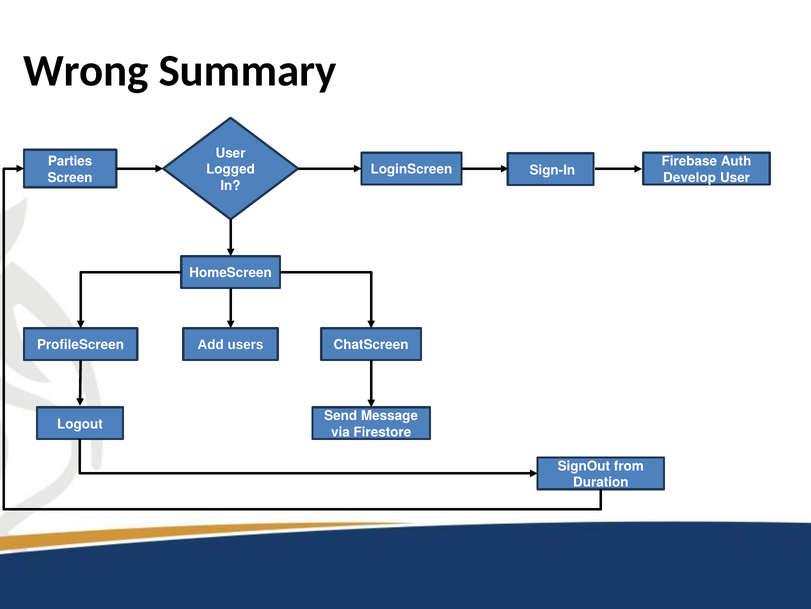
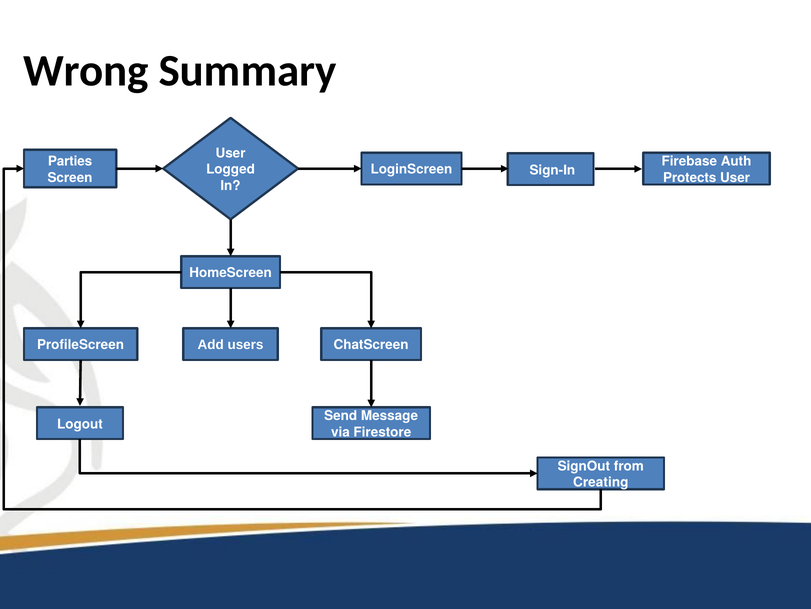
Develop: Develop -> Protects (690, 177)
Duration: Duration -> Creating (601, 482)
